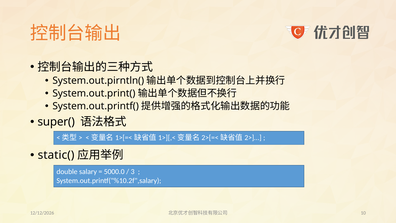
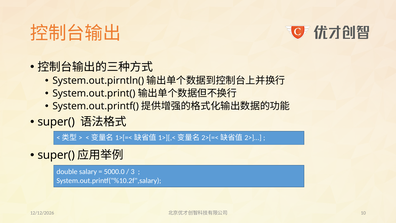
static(: static( -> super( (56, 155)
